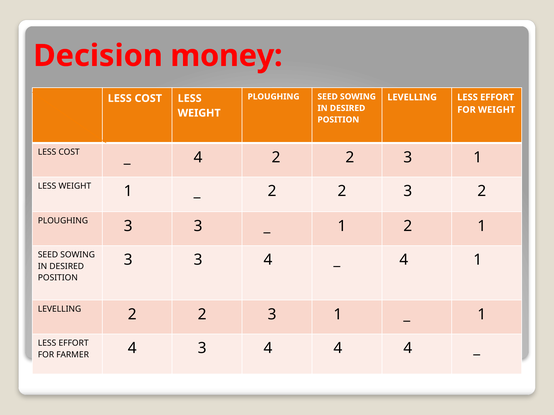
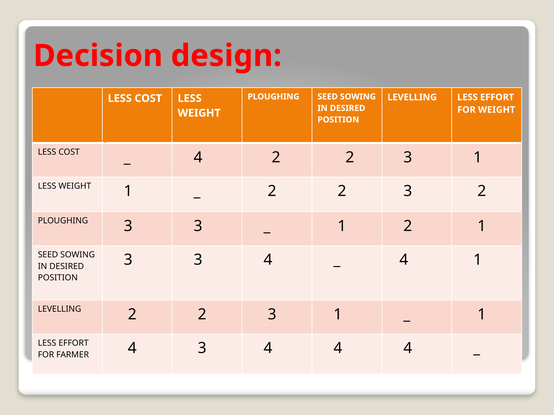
money: money -> design (226, 56)
